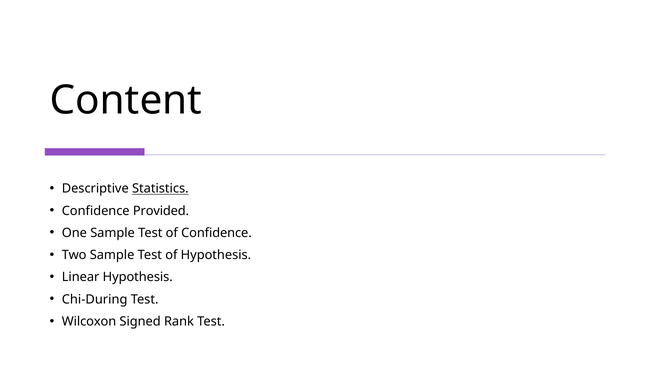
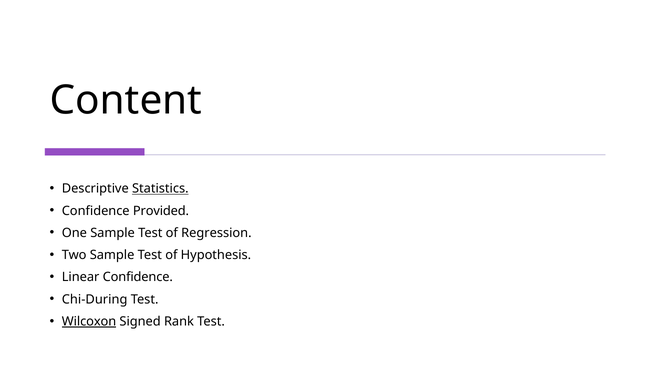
of Confidence: Confidence -> Regression (216, 233)
Linear Hypothesis: Hypothesis -> Confidence (138, 277)
Wilcoxon underline: none -> present (89, 322)
